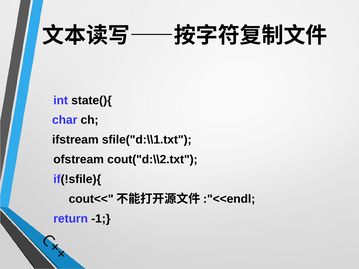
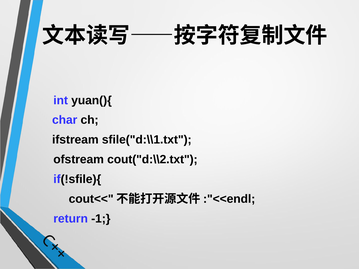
state(){: state(){ -> yuan(){ (92, 100)
